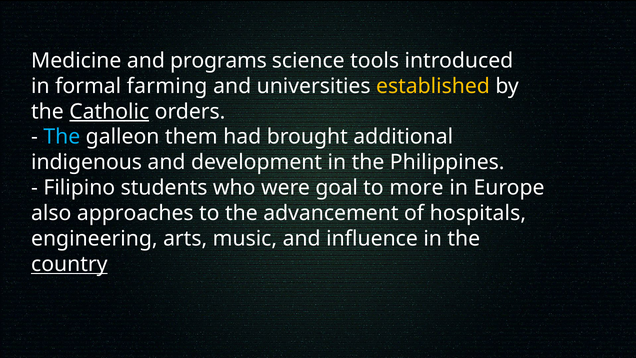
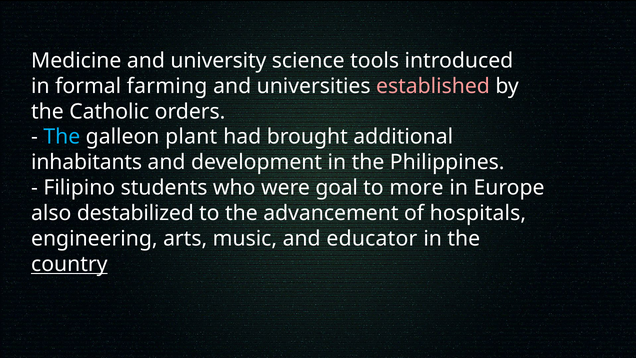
programs: programs -> university (218, 61)
established colour: yellow -> pink (433, 86)
Catholic underline: present -> none (109, 111)
them: them -> plant (191, 137)
indigenous: indigenous -> inhabitants (87, 162)
approaches: approaches -> destabilized (135, 213)
influence: influence -> educator (372, 239)
